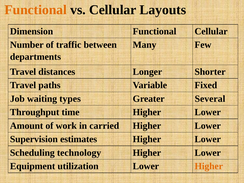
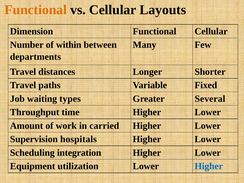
traffic: traffic -> within (69, 45)
estimates: estimates -> hospitals (79, 139)
technology: technology -> integration (79, 153)
Higher colour: orange -> blue (209, 166)
